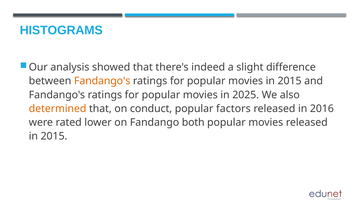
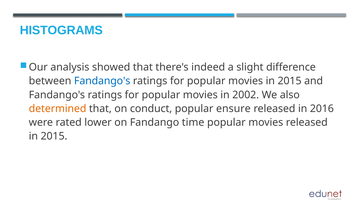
Fandango's colour: orange -> blue (102, 81)
2025: 2025 -> 2002 (246, 95)
factors: factors -> ensure (233, 109)
both: both -> time (193, 122)
